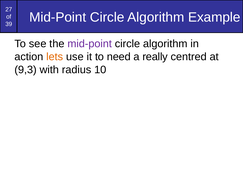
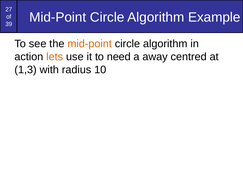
mid-point colour: purple -> orange (90, 44)
really: really -> away (155, 57)
9,3: 9,3 -> 1,3 (26, 70)
